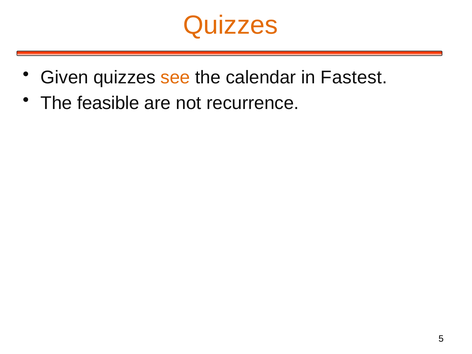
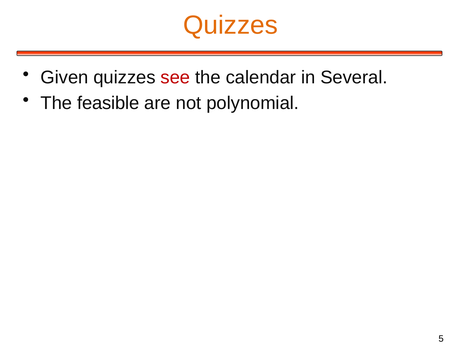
see colour: orange -> red (175, 77)
Fastest: Fastest -> Several (354, 77)
recurrence: recurrence -> polynomial (253, 103)
